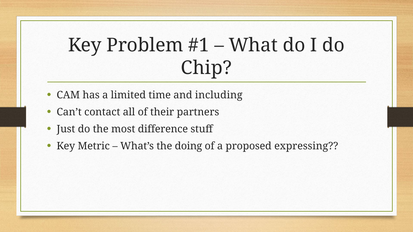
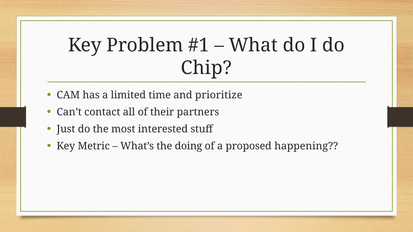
including: including -> prioritize (219, 95)
difference: difference -> interested (163, 129)
expressing: expressing -> happening (306, 146)
